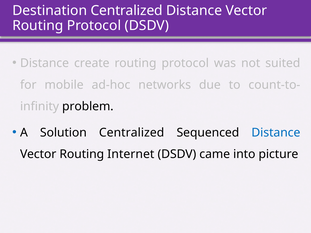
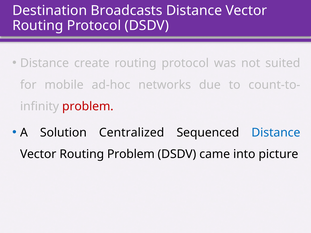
Destination Centralized: Centralized -> Broadcasts (127, 11)
problem colour: black -> red (88, 107)
Routing Internet: Internet -> Problem (131, 154)
